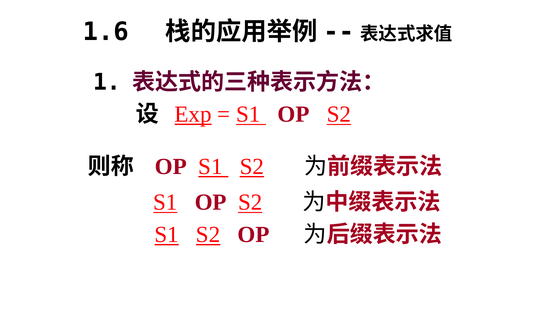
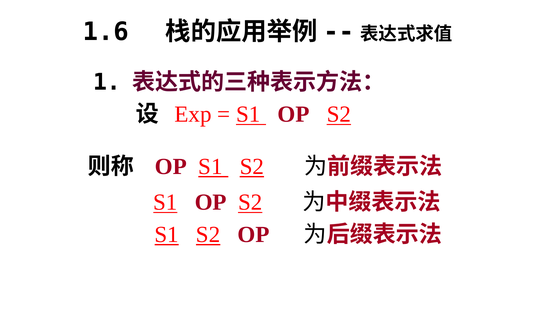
Exp underline: present -> none (193, 114)
